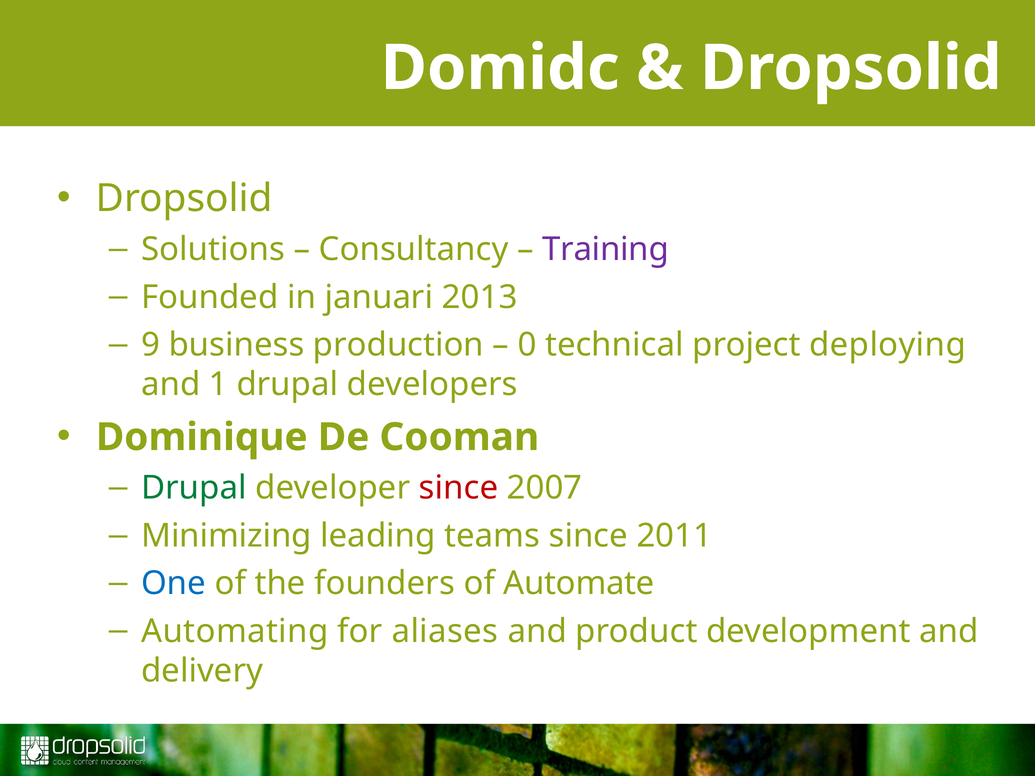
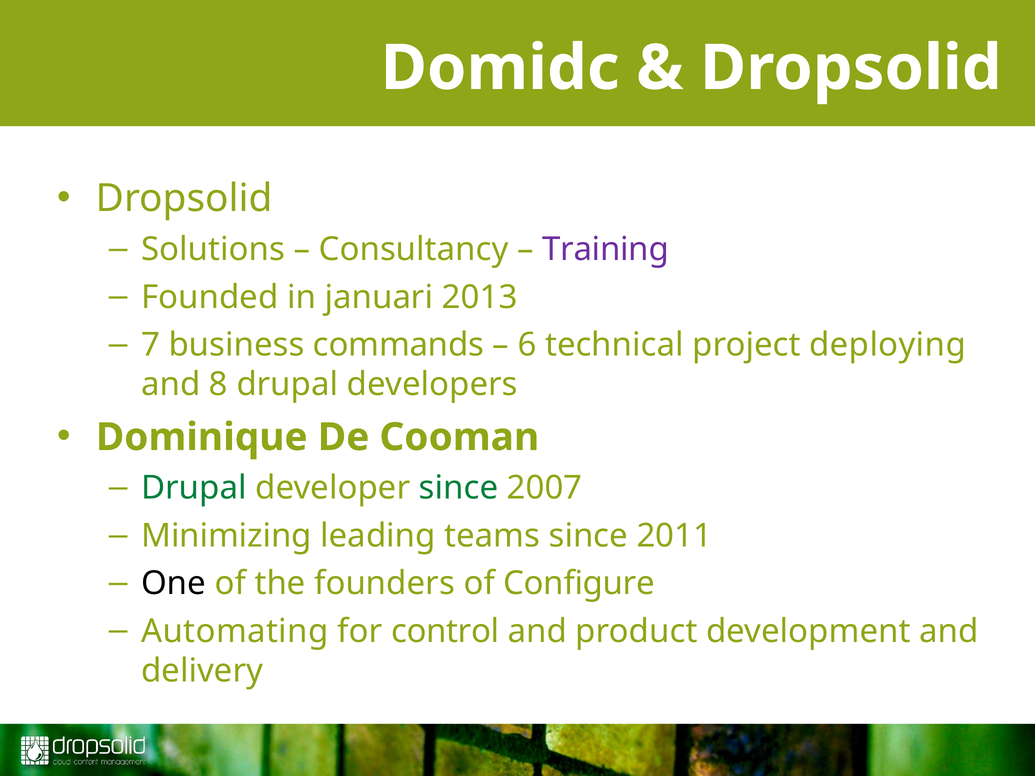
9: 9 -> 7 (151, 345)
production: production -> commands (399, 345)
0: 0 -> 6 (527, 345)
1: 1 -> 8 (218, 385)
since colour: red -> green (458, 488)
One colour: blue -> black (174, 584)
Automate: Automate -> Configure (579, 584)
aliases: aliases -> control (445, 631)
